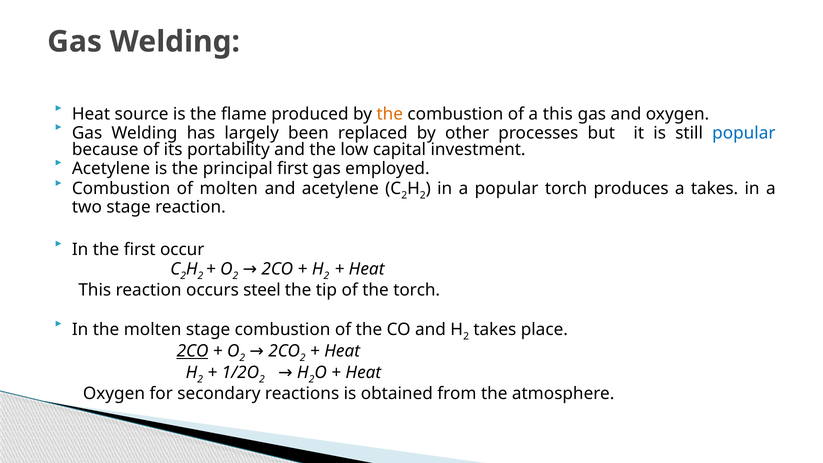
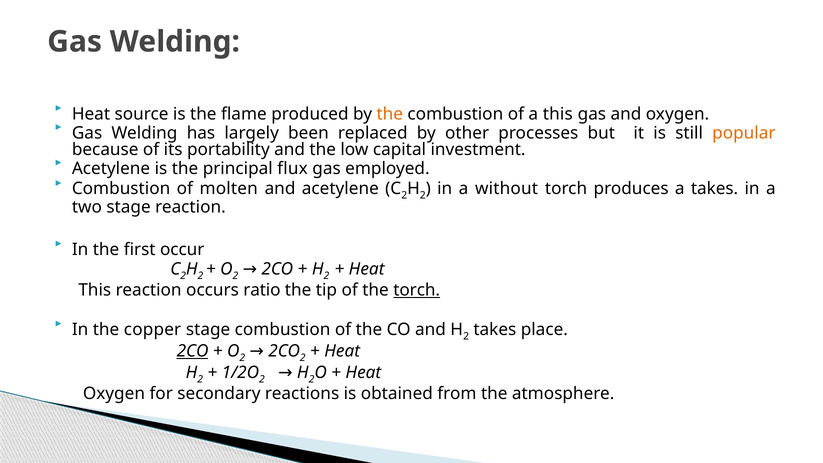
popular colour: blue -> orange (744, 133)
principal first: first -> flux (292, 169)
a popular: popular -> without (507, 189)
steel: steel -> ratio (262, 290)
torch underline: none -> present (417, 290)
the molten: molten -> copper (153, 329)
